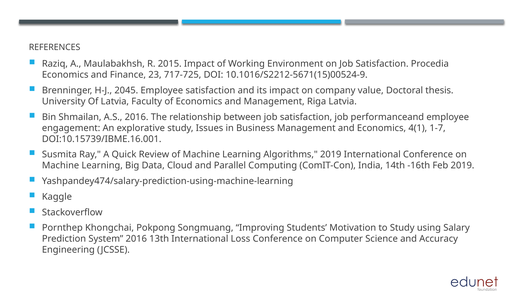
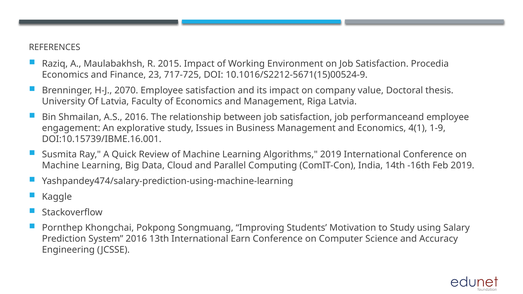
2045: 2045 -> 2070 (126, 90)
1-7: 1-7 -> 1-9 (438, 128)
Loss: Loss -> Earn (241, 239)
